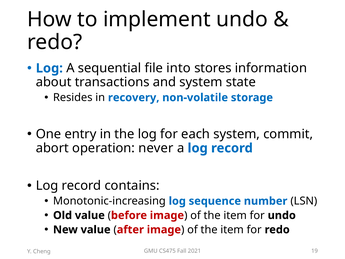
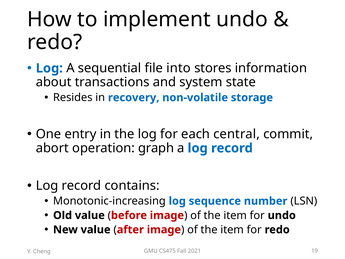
each system: system -> central (237, 134)
never: never -> graph (156, 148)
